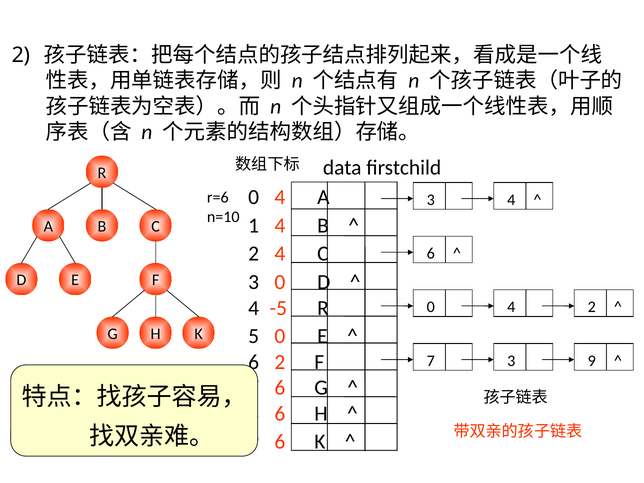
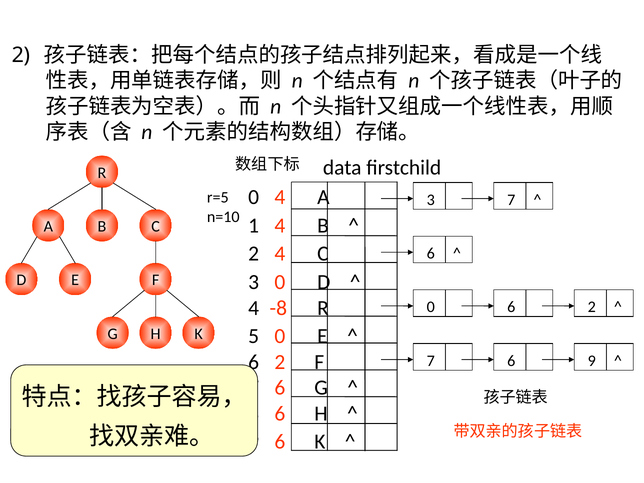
r=6: r=6 -> r=5 (218, 198)
3 4: 4 -> 7 (511, 200)
-5: -5 -> -8 (278, 308)
0 4: 4 -> 6 (511, 307)
7 3: 3 -> 6 (511, 361)
